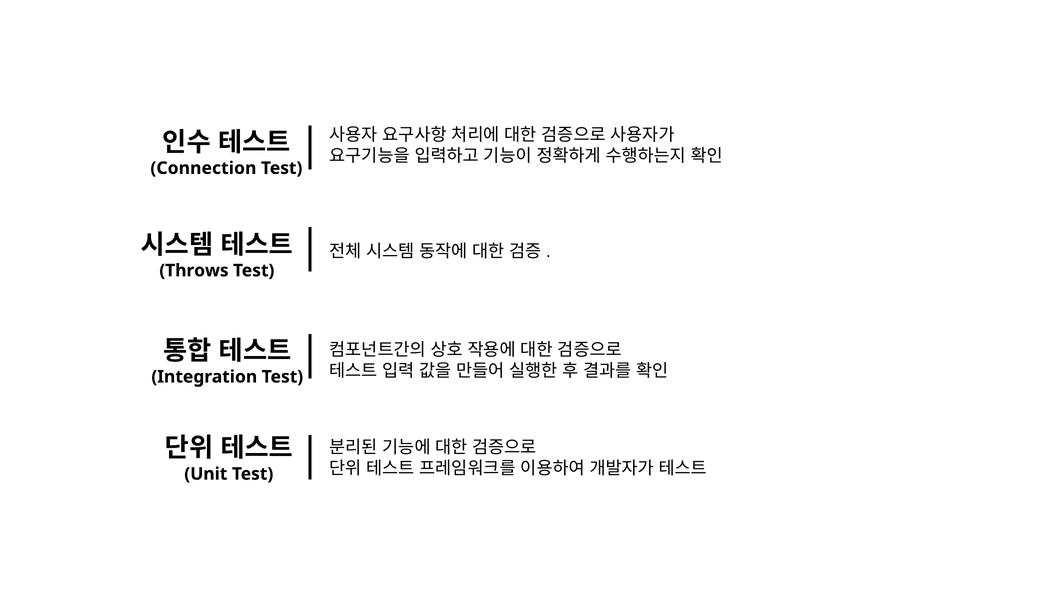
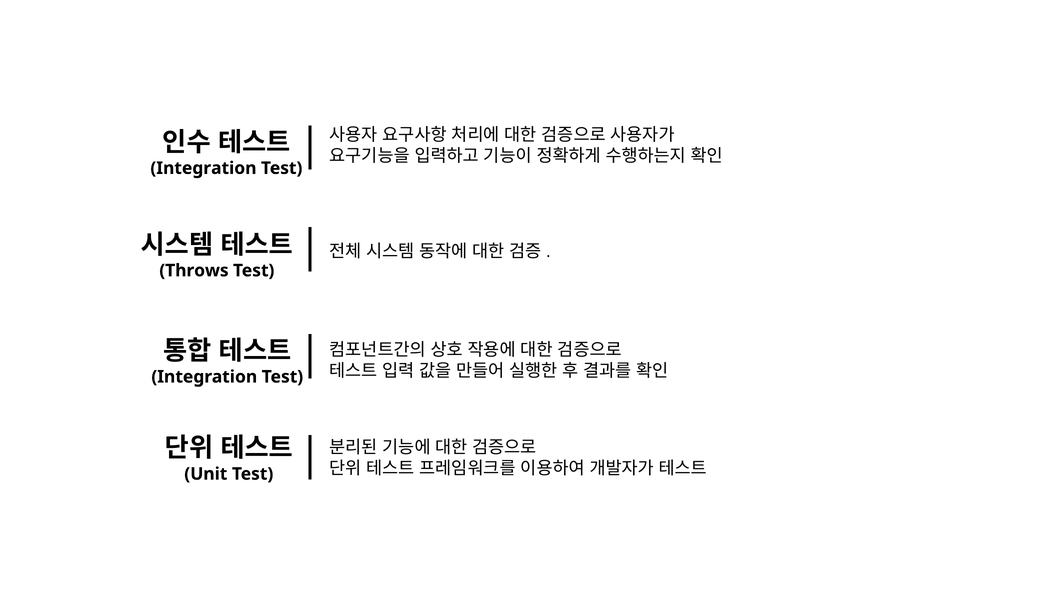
Connection: Connection -> Integration (203, 168)
